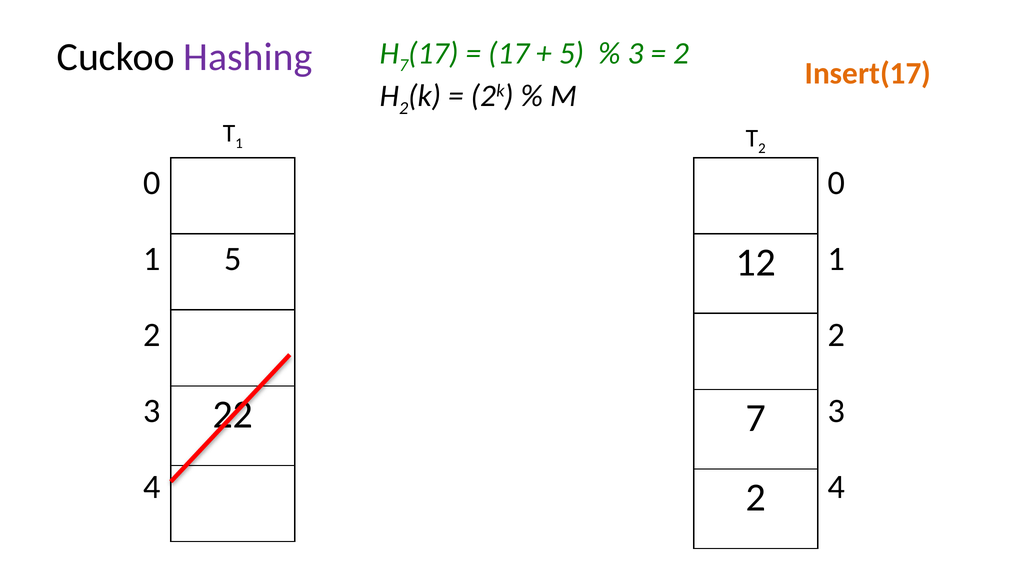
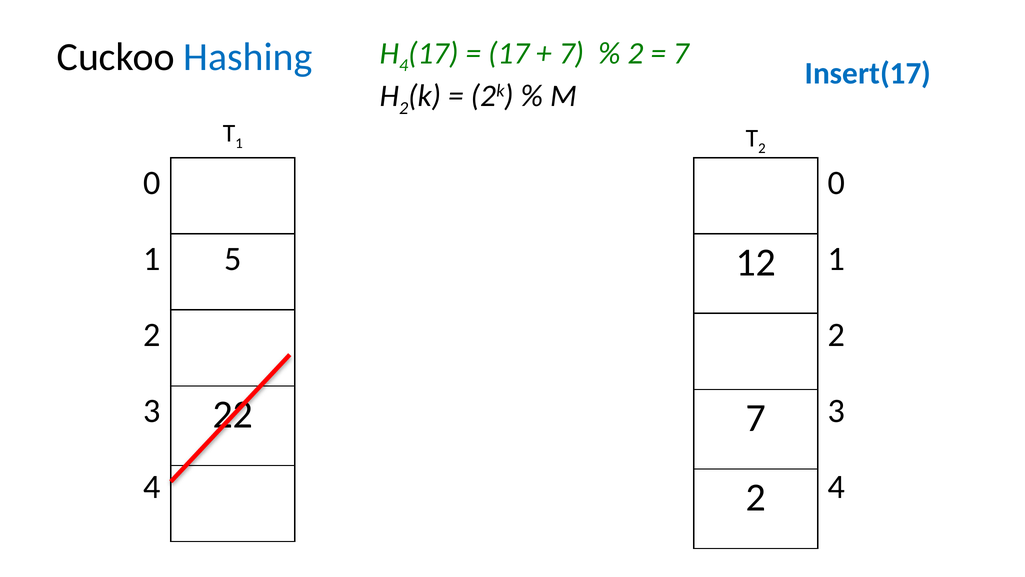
7: 7 -> 4 (404, 65)
5: 5 -> 7 (572, 53)
3: 3 -> 2 (636, 53)
2: 2 -> 7 (681, 53)
Hashing colour: purple -> blue (248, 57)
Insert(17 colour: orange -> blue (868, 73)
